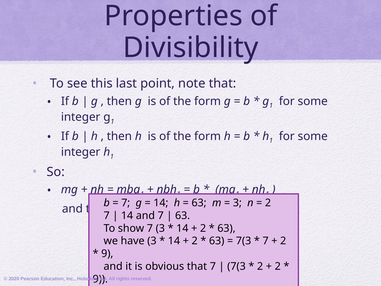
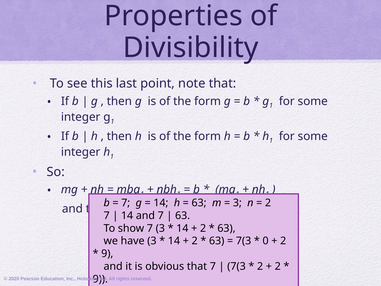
7: 7 -> 0 (266, 241)
